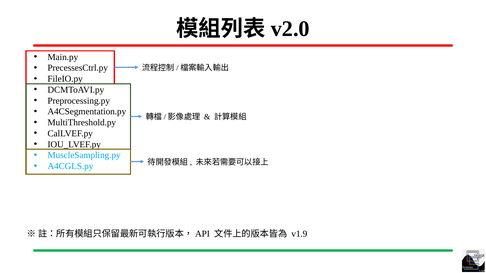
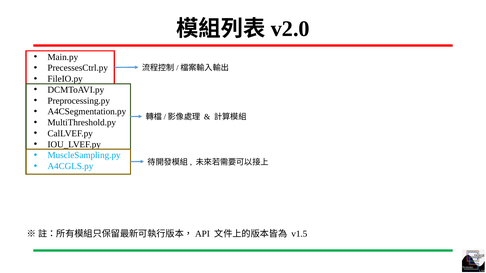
v1.9: v1.9 -> v1.5 (299, 234)
